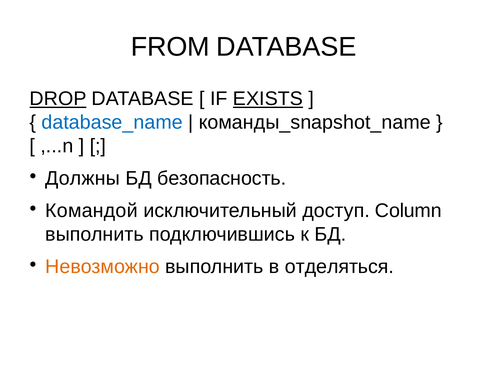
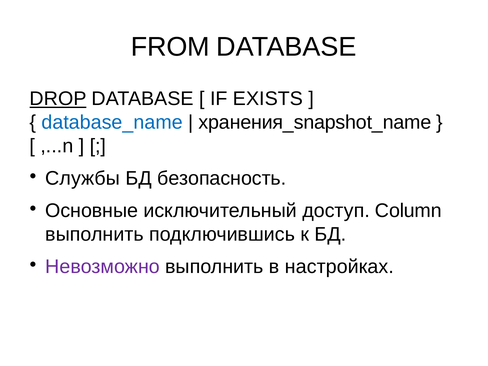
EXISTS underline: present -> none (268, 99)
команды_snapshot_name: команды_snapshot_name -> хранения_snapshot_name (315, 122)
Должны: Должны -> Службы (83, 178)
Командой: Командой -> Основные (92, 211)
Невозможно colour: orange -> purple (103, 267)
отделяться: отделяться -> настройках (339, 267)
